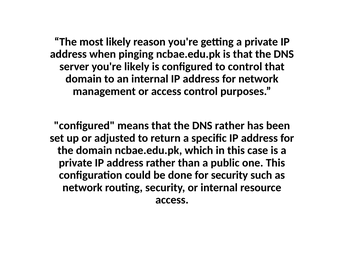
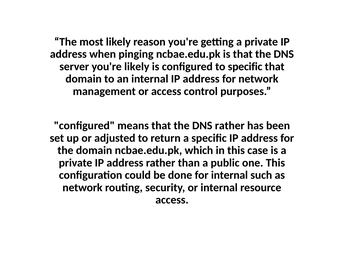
to control: control -> specific (245, 67)
for security: security -> internal (229, 175)
